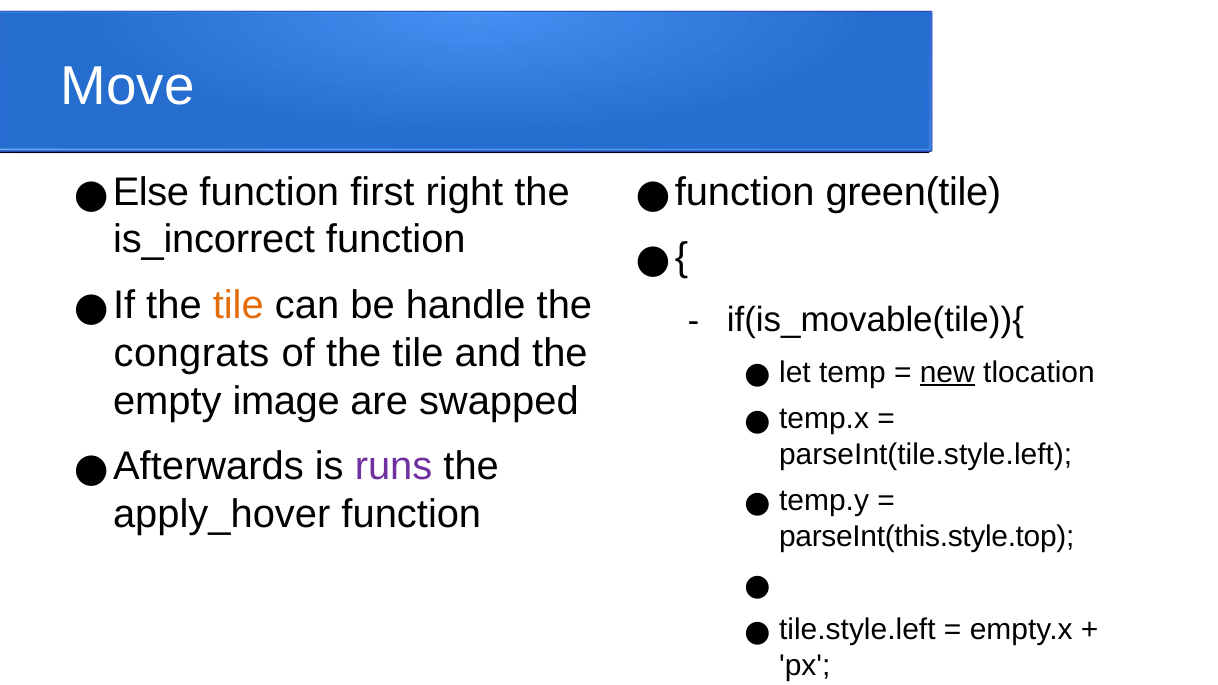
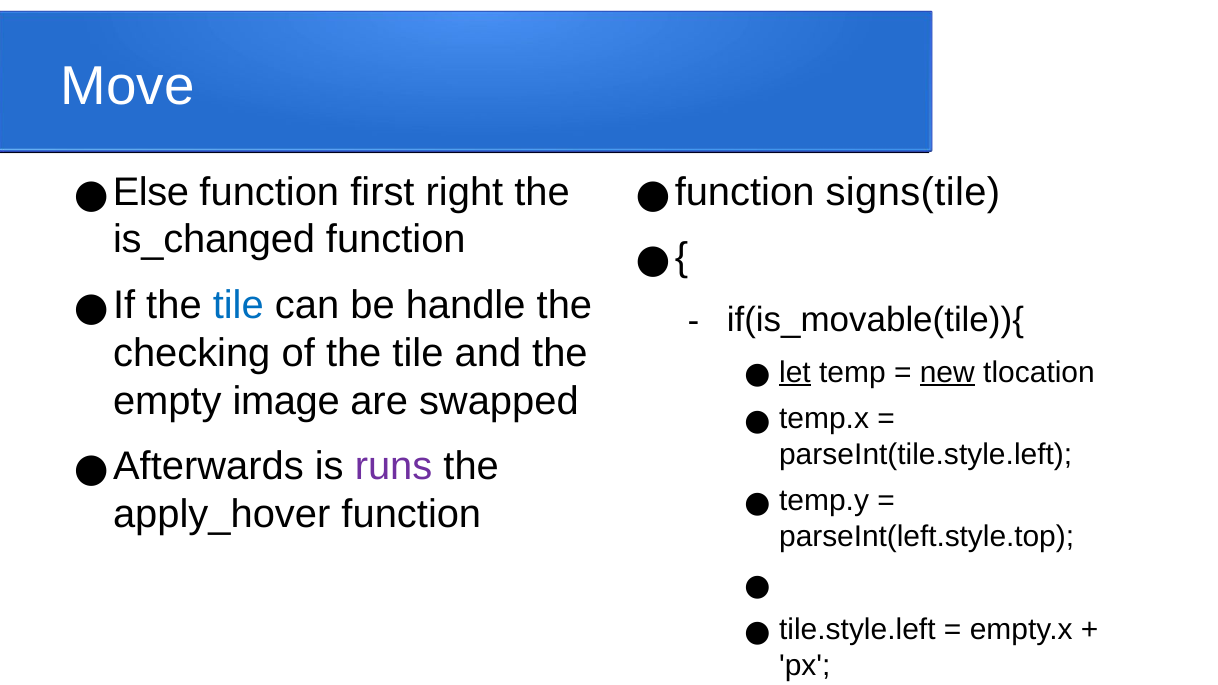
green(tile: green(tile -> signs(tile (913, 192)
is_incorrect: is_incorrect -> is_changed (214, 240)
tile colour: orange -> blue (238, 305)
congrats: congrats -> checking (192, 353)
let underline: none -> present (795, 372)
parseInt(this.style.top: parseInt(this.style.top -> parseInt(left.style.top (927, 537)
